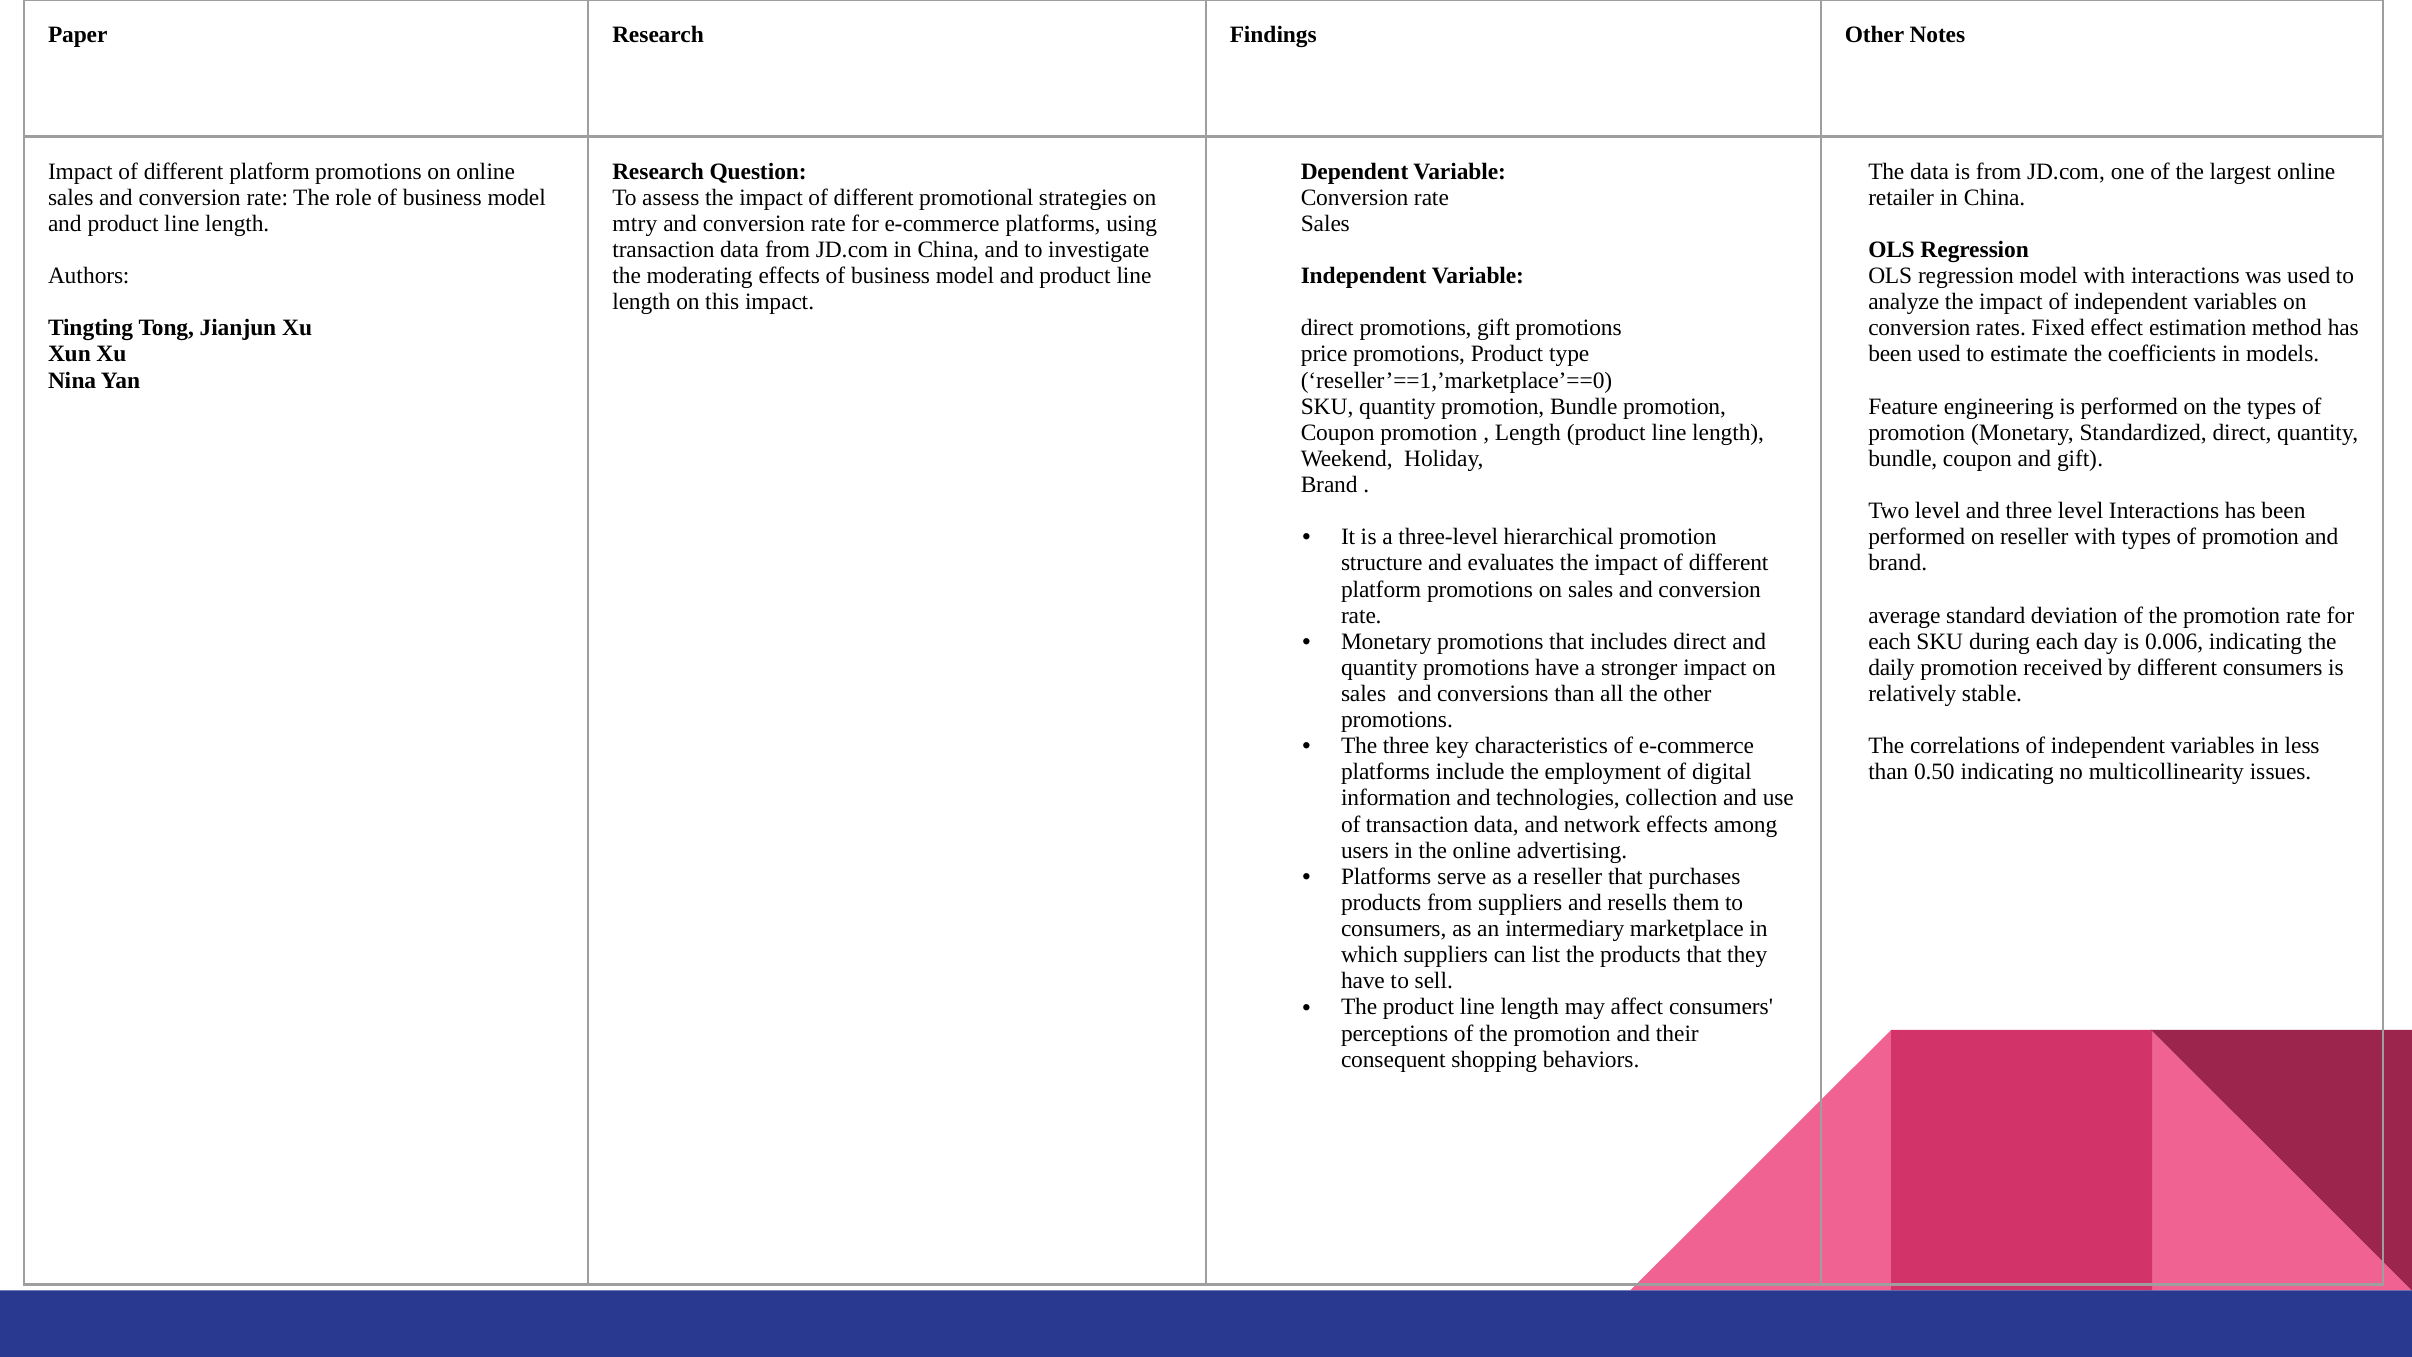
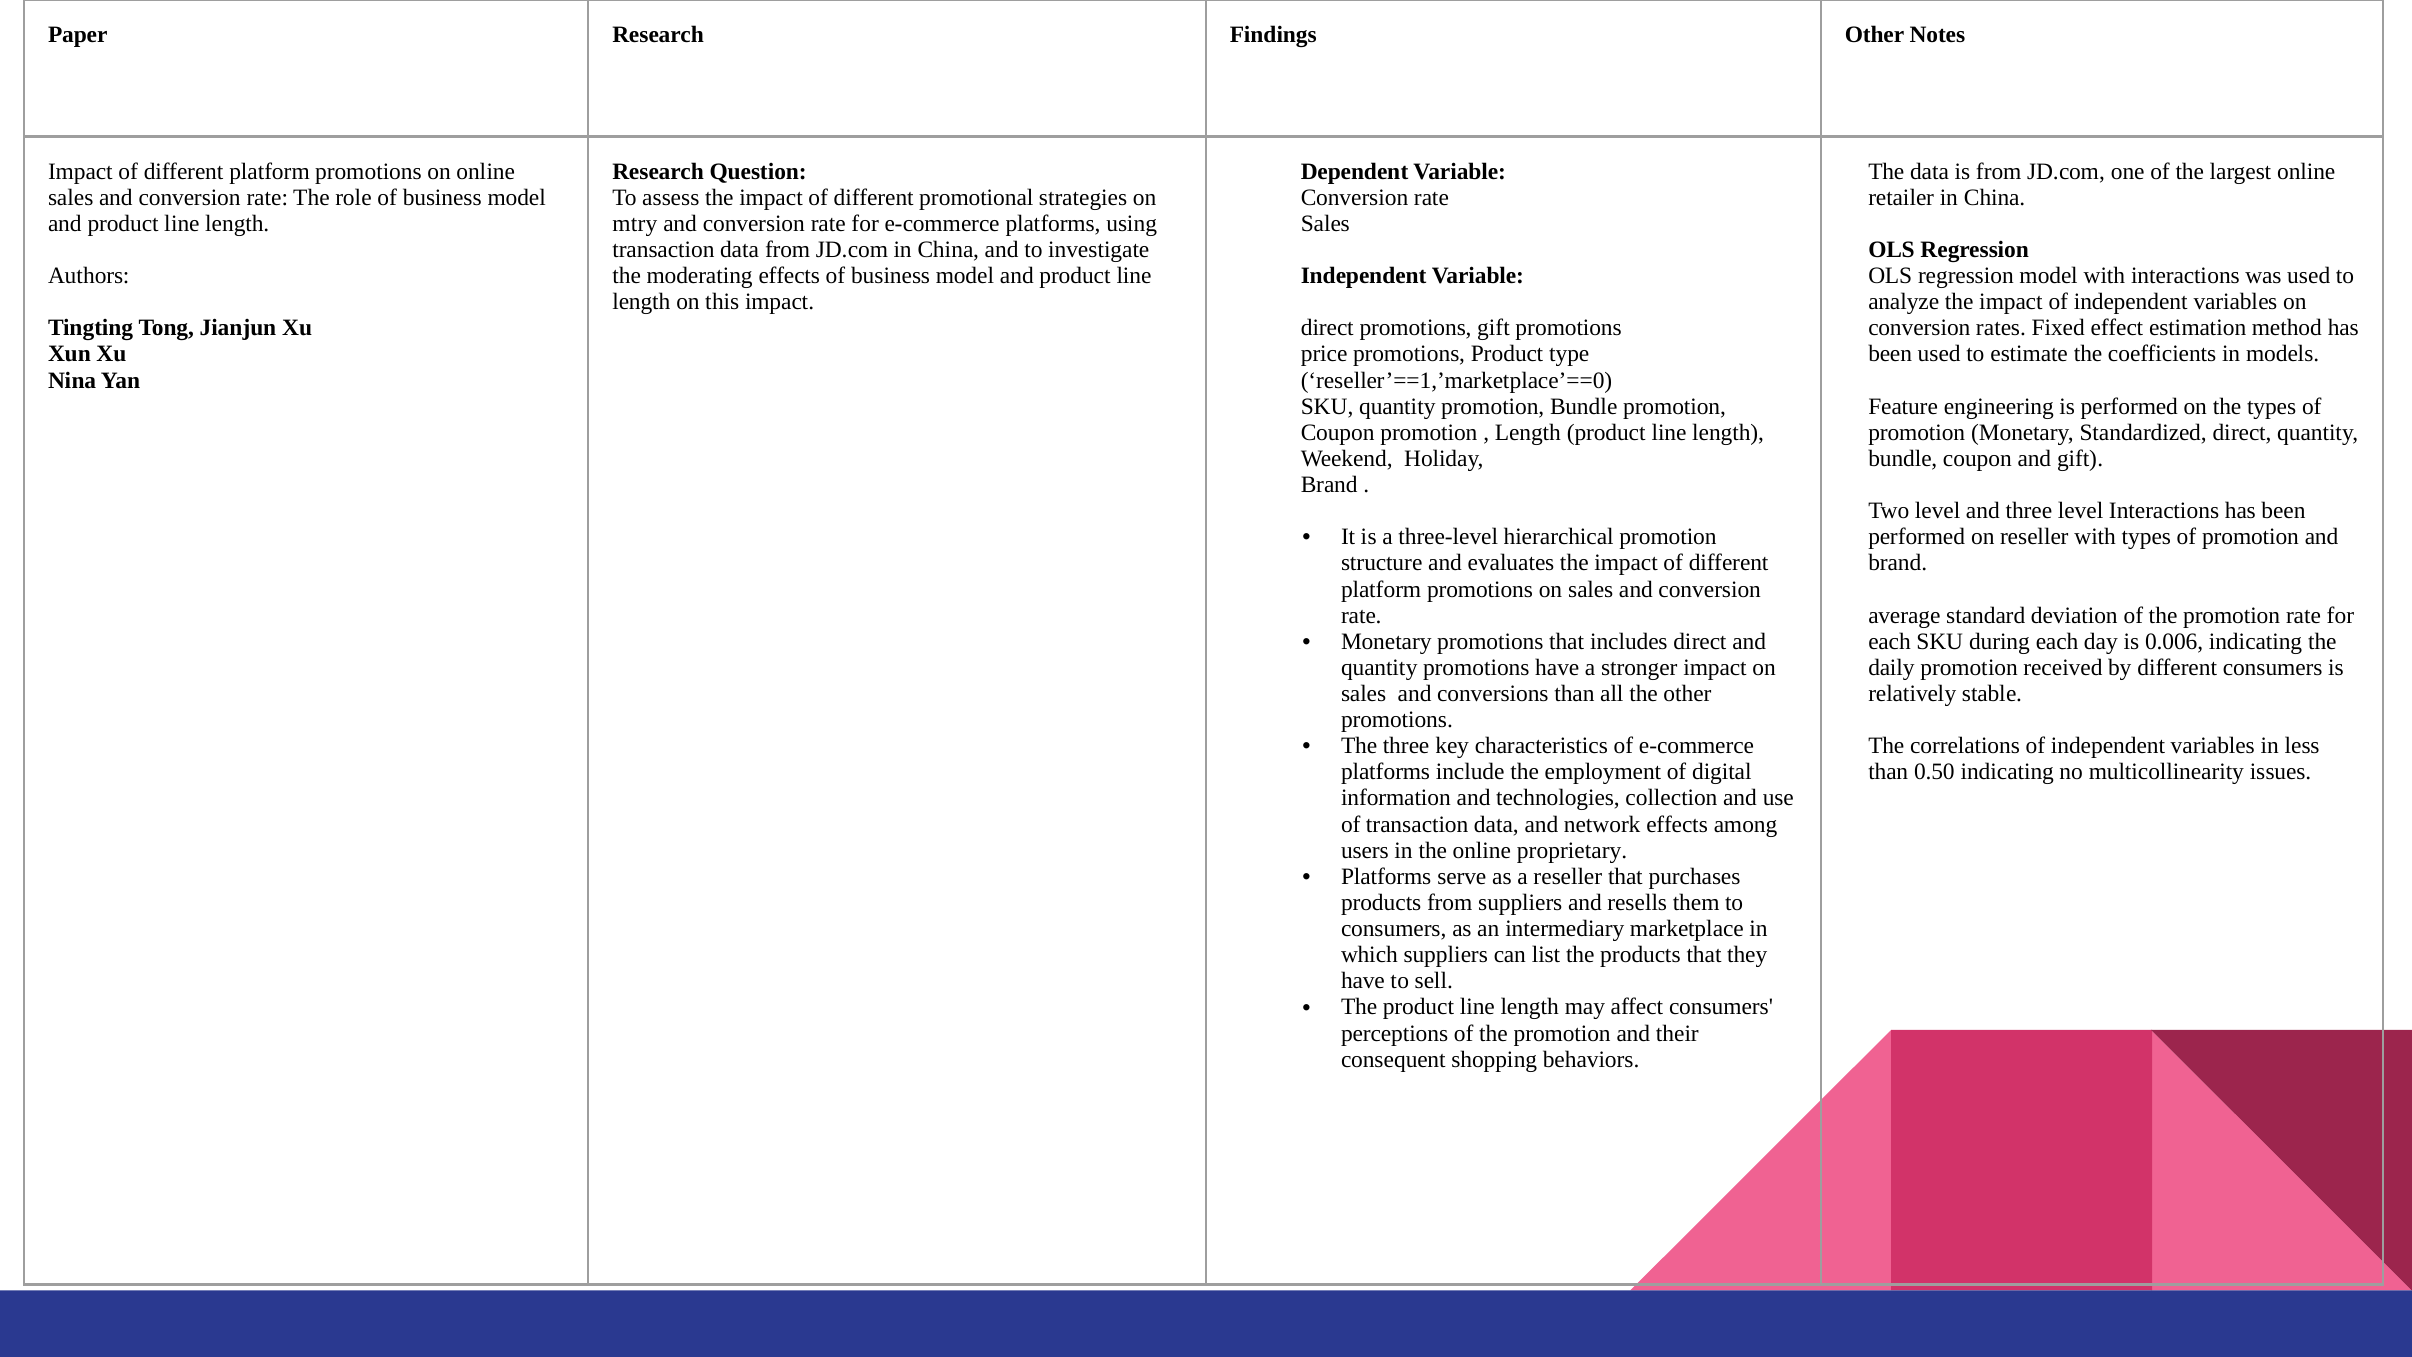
advertising: advertising -> proprietary (1572, 850)
